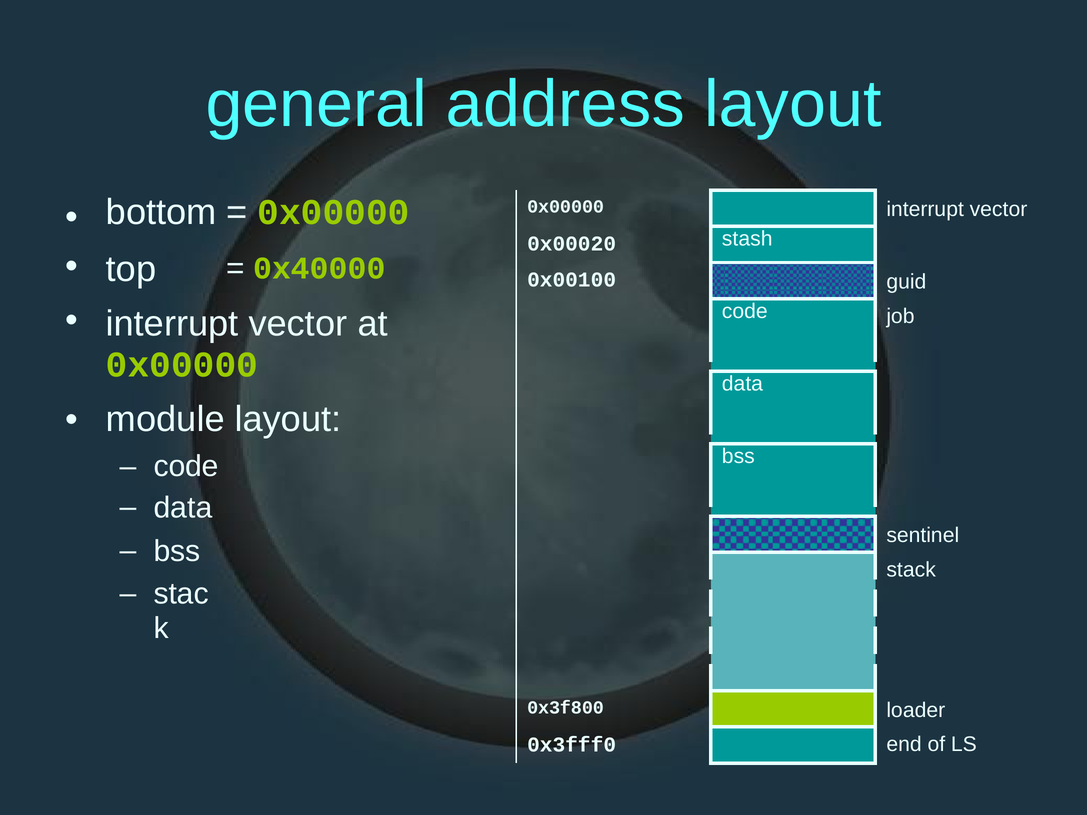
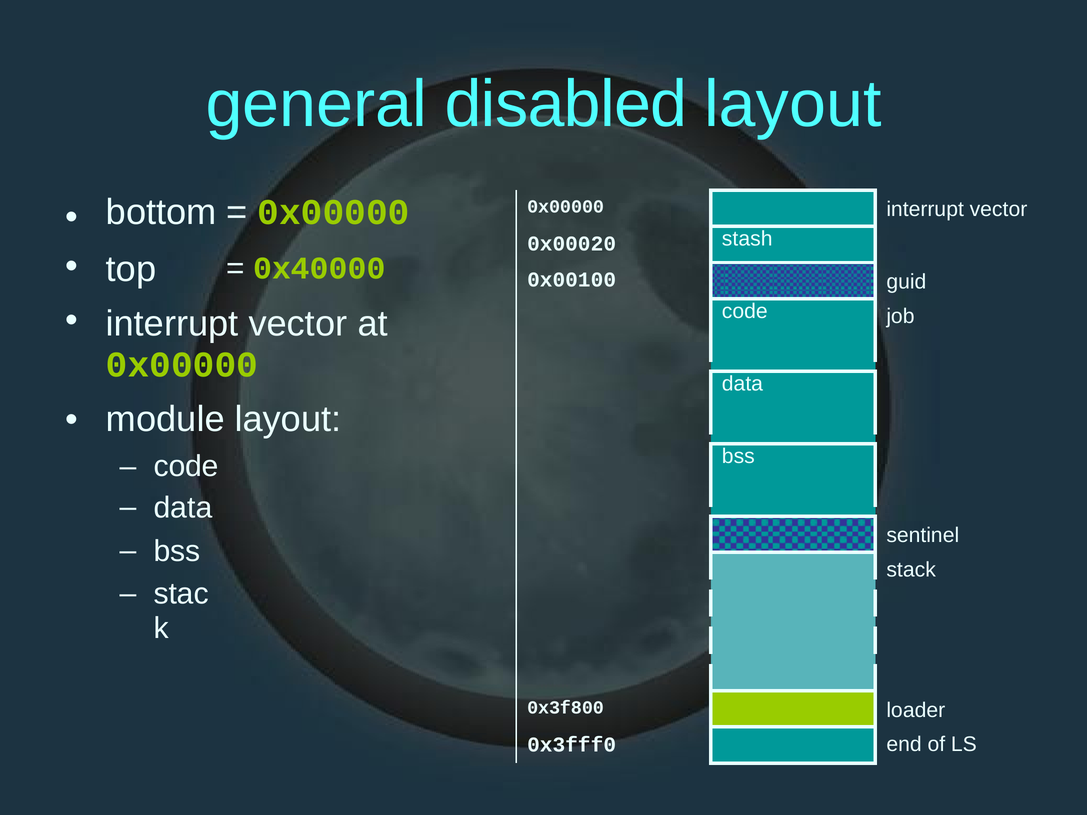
address: address -> disabled (566, 104)
